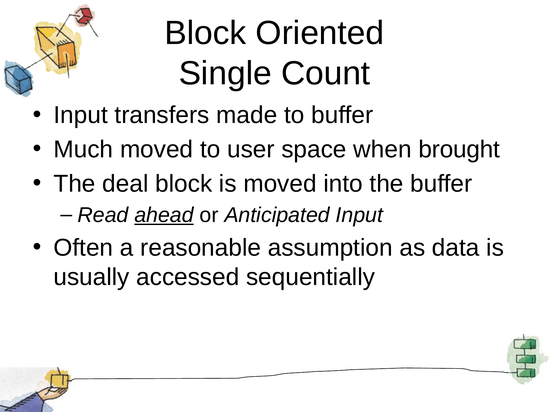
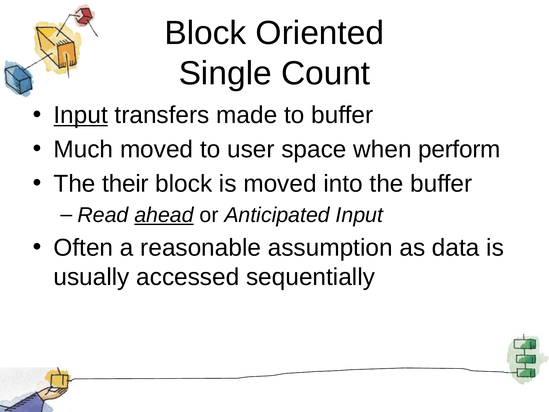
Input underline: none -> present (81, 115)
brought: brought -> perform (459, 149)
deal: deal -> their (125, 184)
